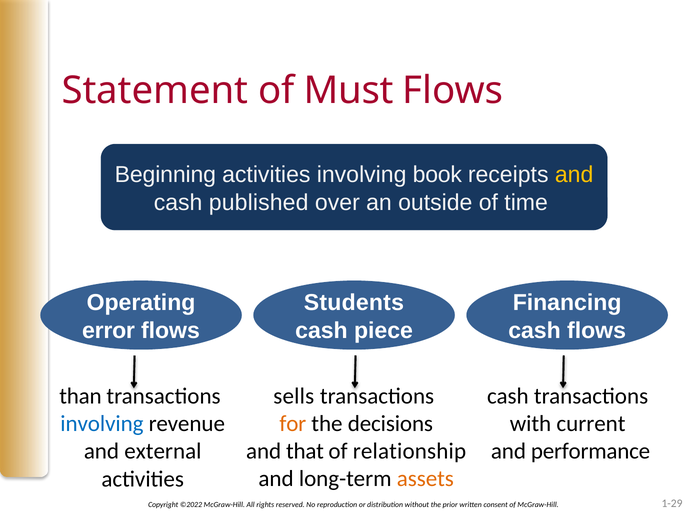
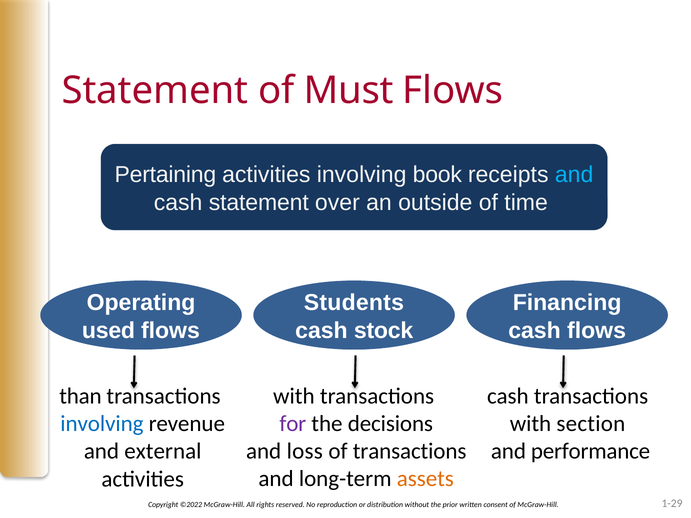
Beginning: Beginning -> Pertaining (165, 175)
and colour: yellow -> light blue (574, 175)
cash published: published -> statement (259, 203)
error: error -> used (109, 331)
piece: piece -> stock (384, 331)
sells: sells -> with (294, 396)
for colour: orange -> purple (293, 424)
current: current -> section (591, 424)
that: that -> loss (305, 451)
of relationship: relationship -> transactions (410, 451)
